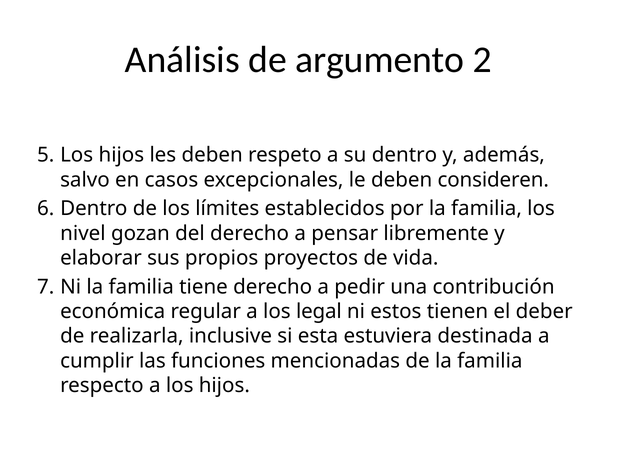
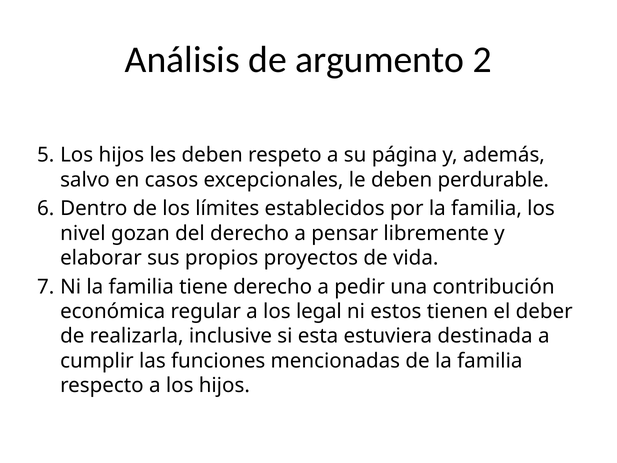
su dentro: dentro -> página (405, 155)
consideren: consideren -> perdurable (493, 180)
